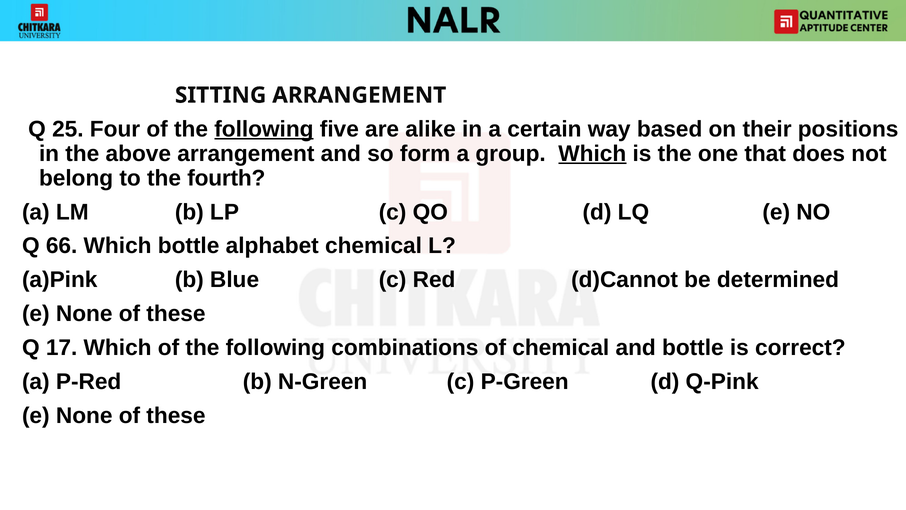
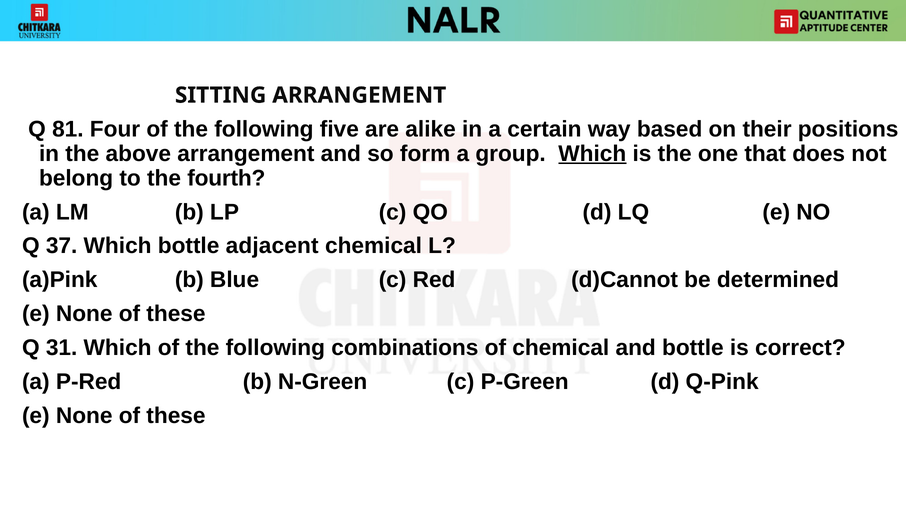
25: 25 -> 81 (68, 129)
following underline: present -> none (264, 129)
66: 66 -> 37 (62, 246)
alphabet: alphabet -> adjacent (272, 246)
17: 17 -> 31 (62, 347)
